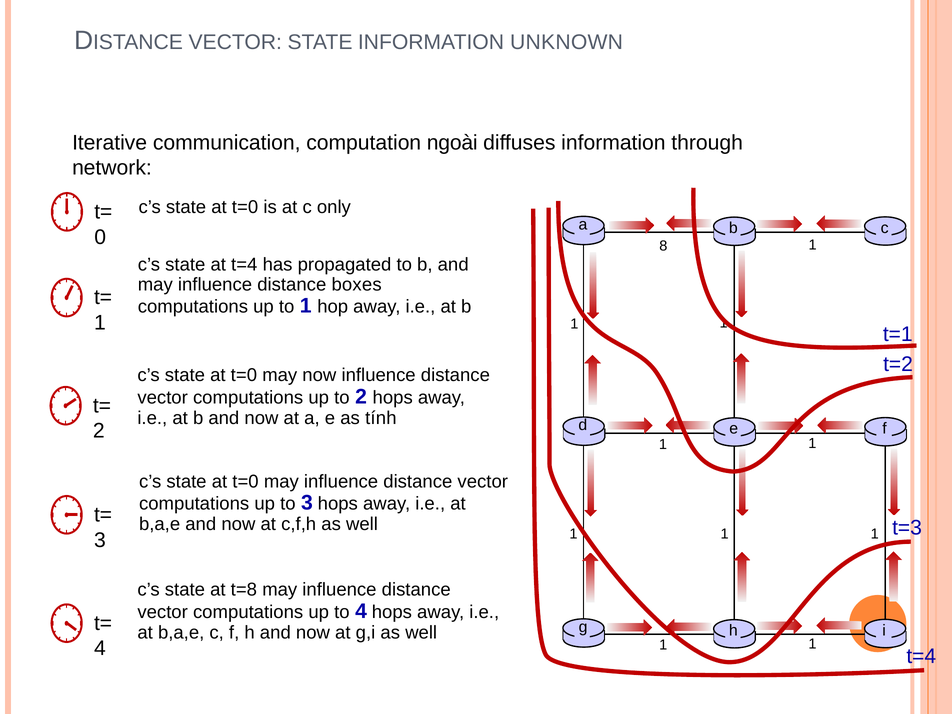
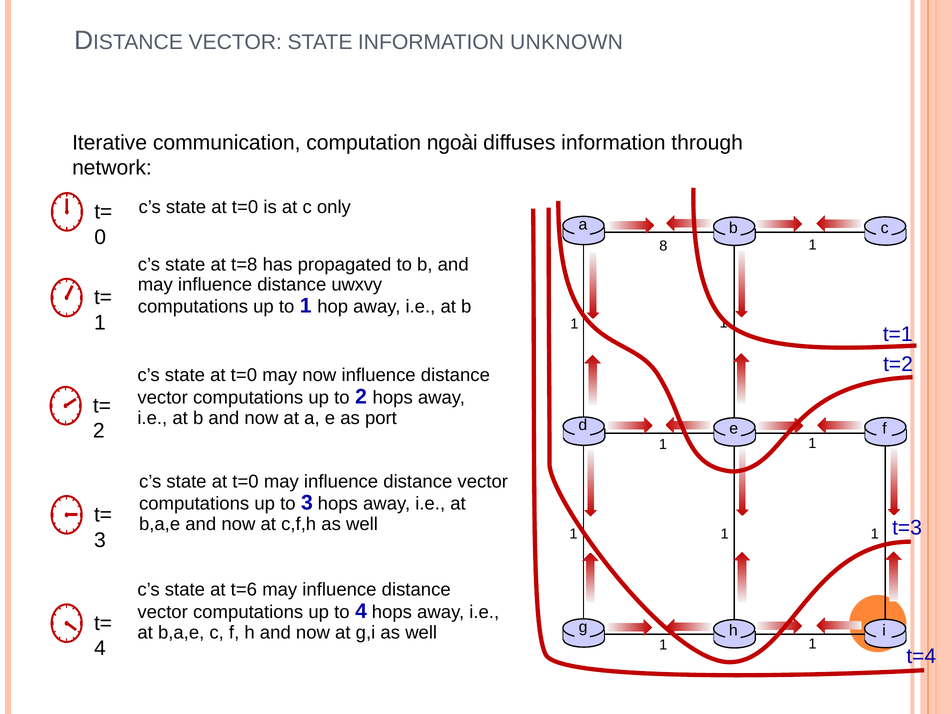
at t=4: t=4 -> t=8 (244, 265)
boxes: boxes -> uwxvy (357, 285)
tính: tính -> port (381, 418)
t=8: t=8 -> t=6 (244, 590)
